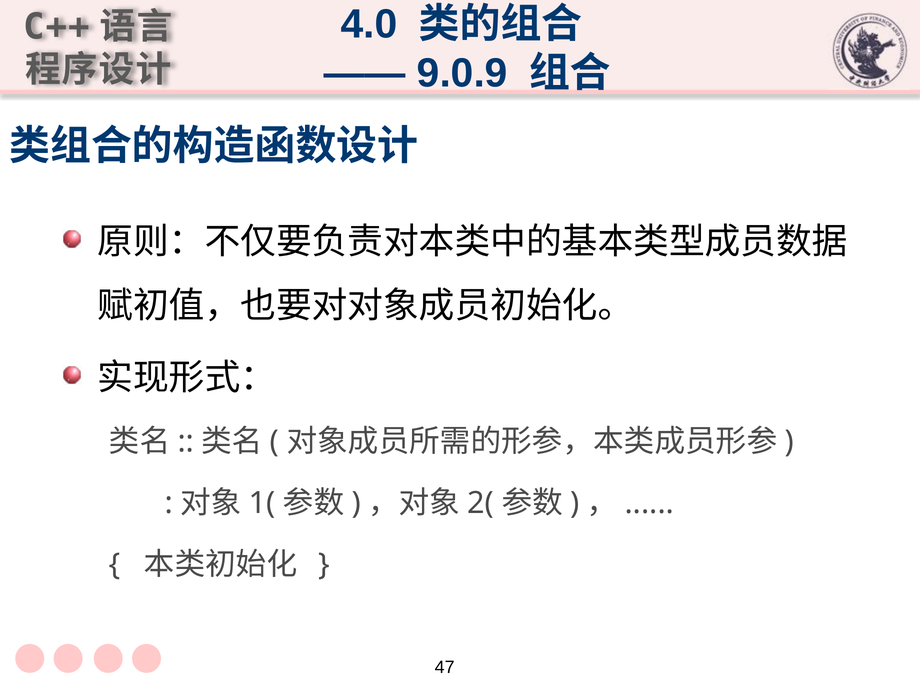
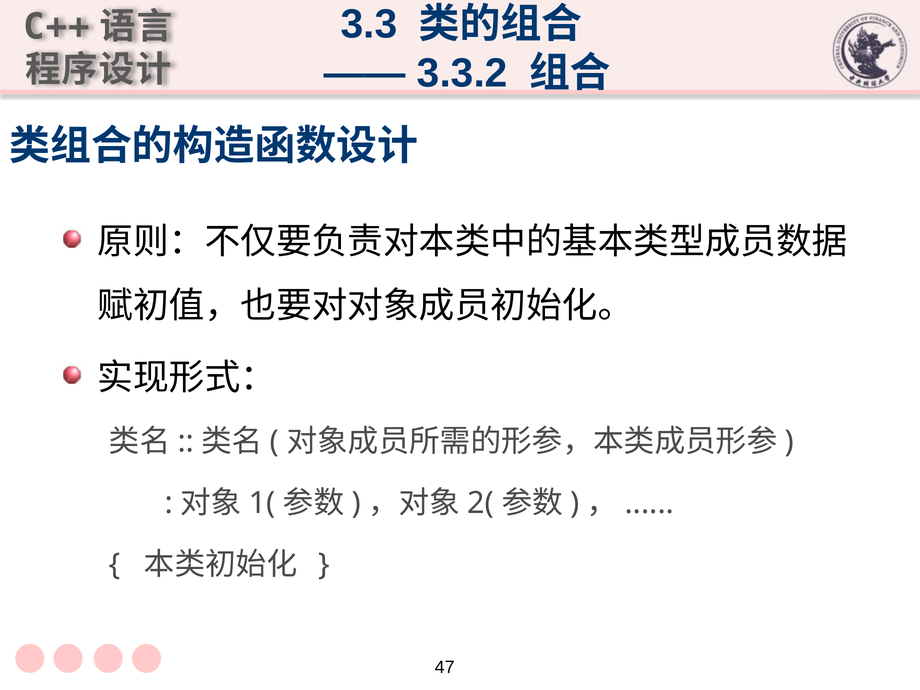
4.0: 4.0 -> 3.3 (369, 24)
9.0.9: 9.0.9 -> 3.3.2 (462, 73)
